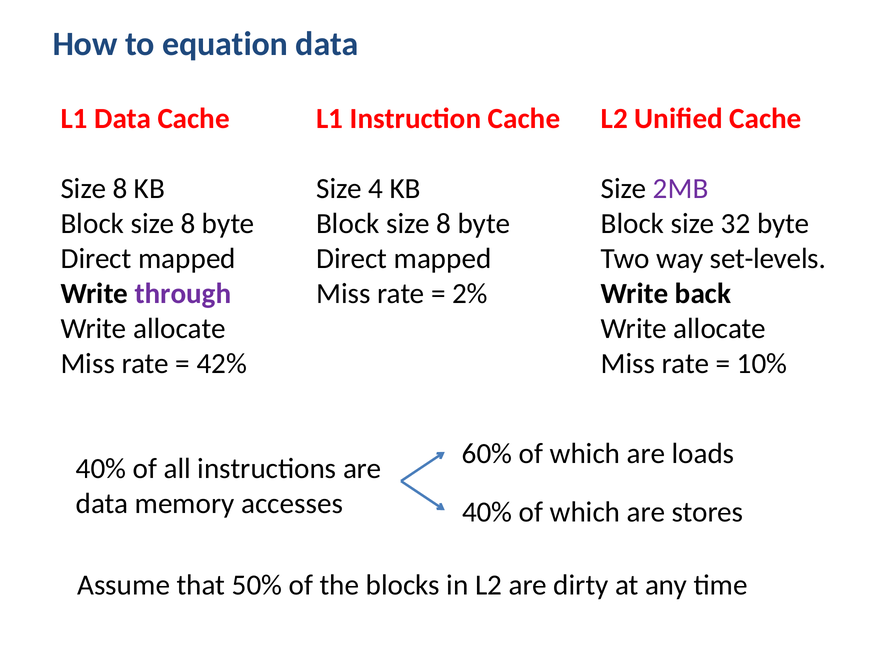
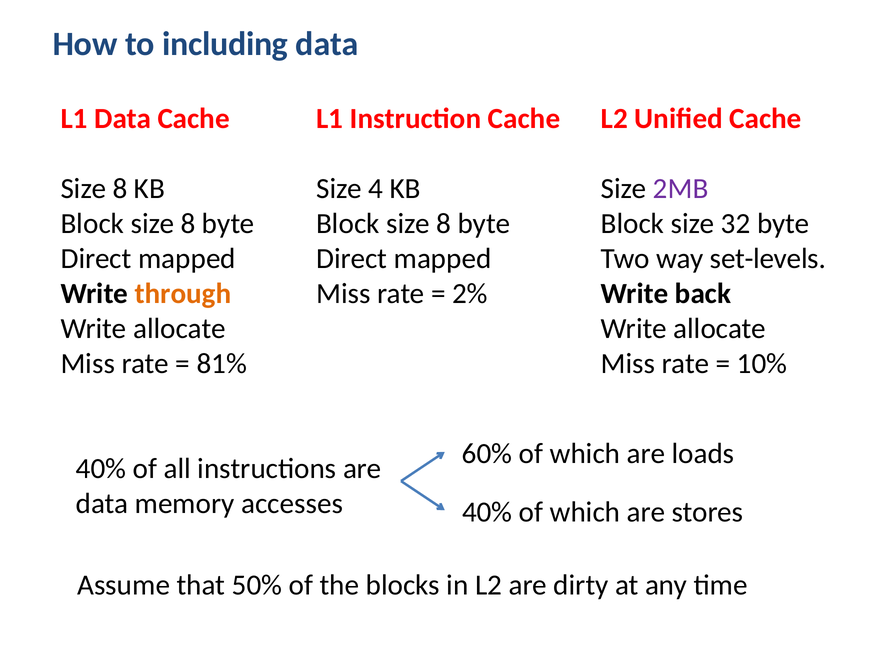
equation: equation -> including (225, 44)
through colour: purple -> orange (183, 294)
42%: 42% -> 81% (222, 364)
